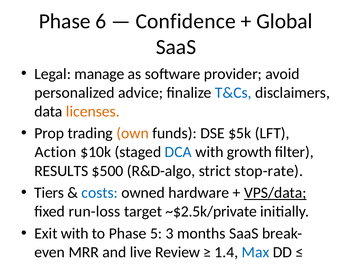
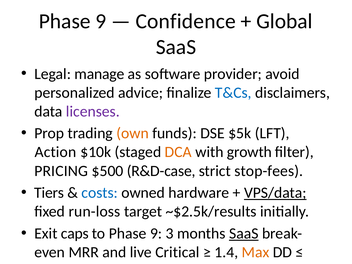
6: 6 -> 9 (101, 21)
licenses colour: orange -> purple (93, 111)
DCA colour: blue -> orange (178, 152)
RESULTS: RESULTS -> PRICING (61, 171)
R&D-algo: R&D-algo -> R&D-case (161, 171)
stop-rate: stop-rate -> stop-fees (269, 171)
~$2.5k/private: ~$2.5k/private -> ~$2.5k/results (211, 212)
Exit with: with -> caps (75, 233)
to Phase 5: 5 -> 9 (156, 233)
SaaS underline: none -> present (244, 233)
Review: Review -> Critical (177, 252)
Max colour: blue -> orange (256, 252)
